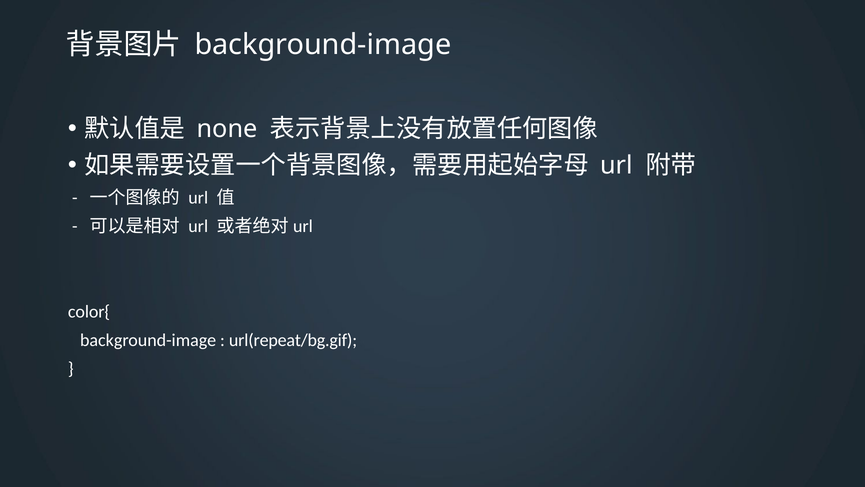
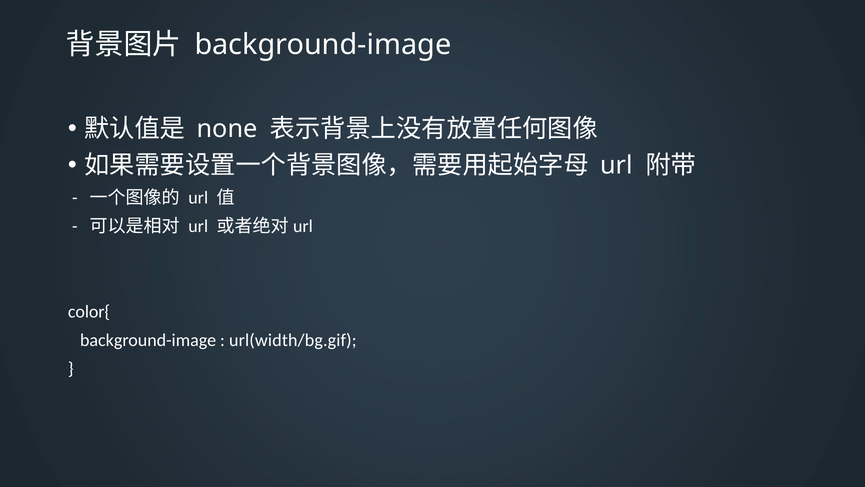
url(repeat/bg.gif: url(repeat/bg.gif -> url(width/bg.gif (293, 340)
